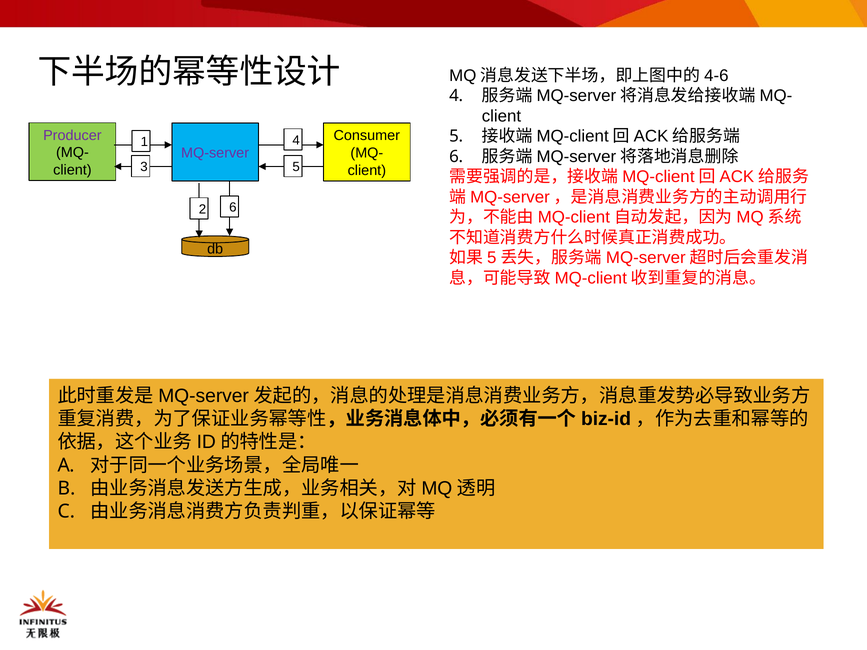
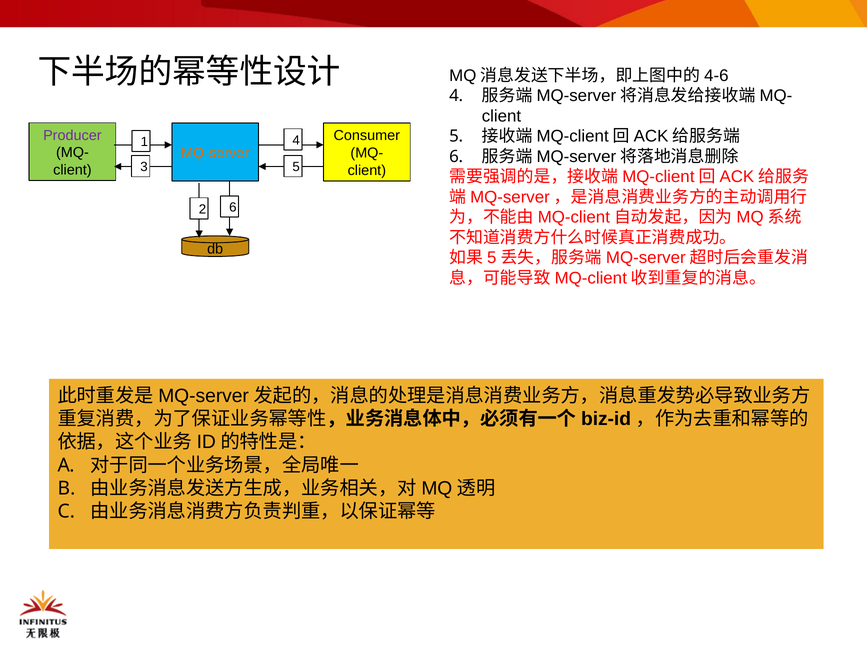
MQ-server colour: purple -> orange (215, 153)
